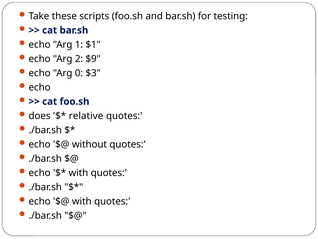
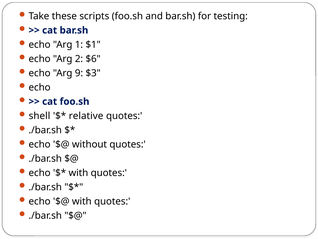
$9: $9 -> $6 (93, 59)
0: 0 -> 9 (79, 73)
does: does -> shell (40, 116)
